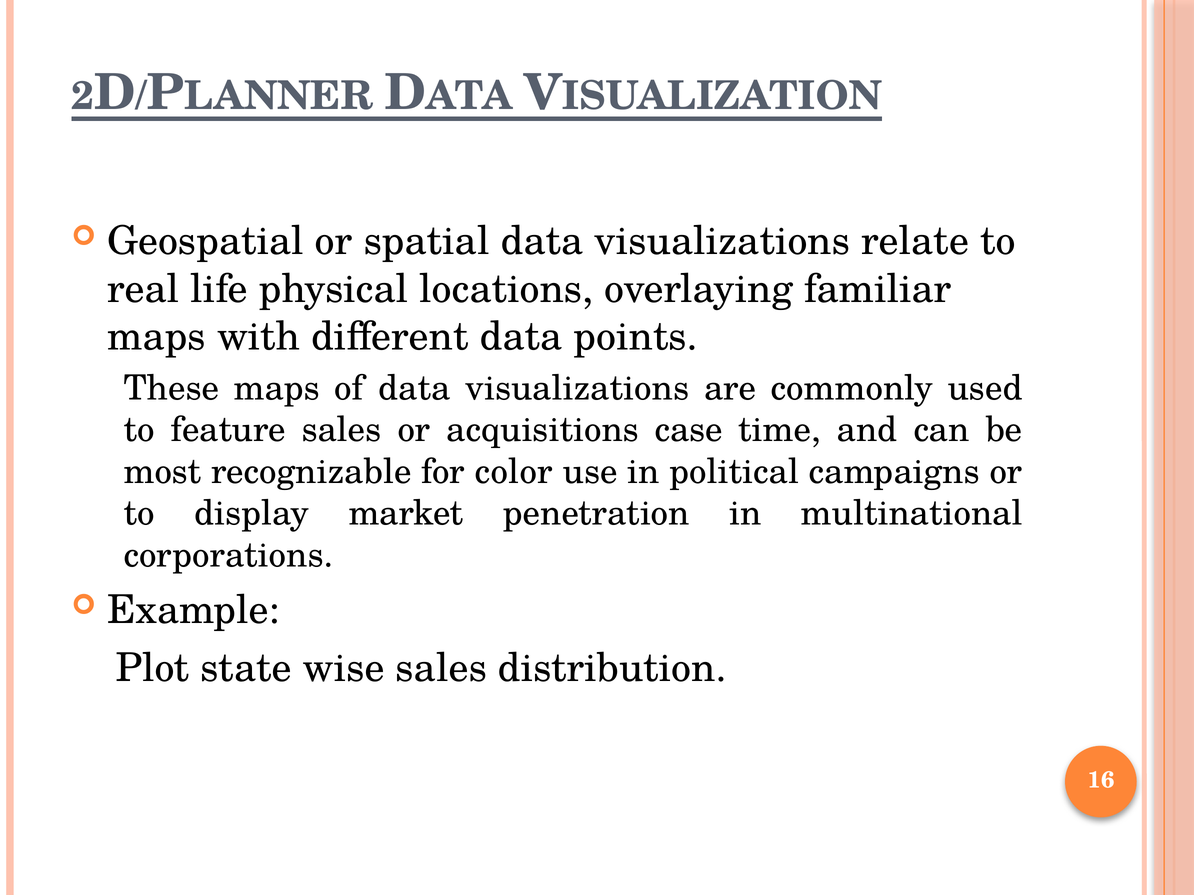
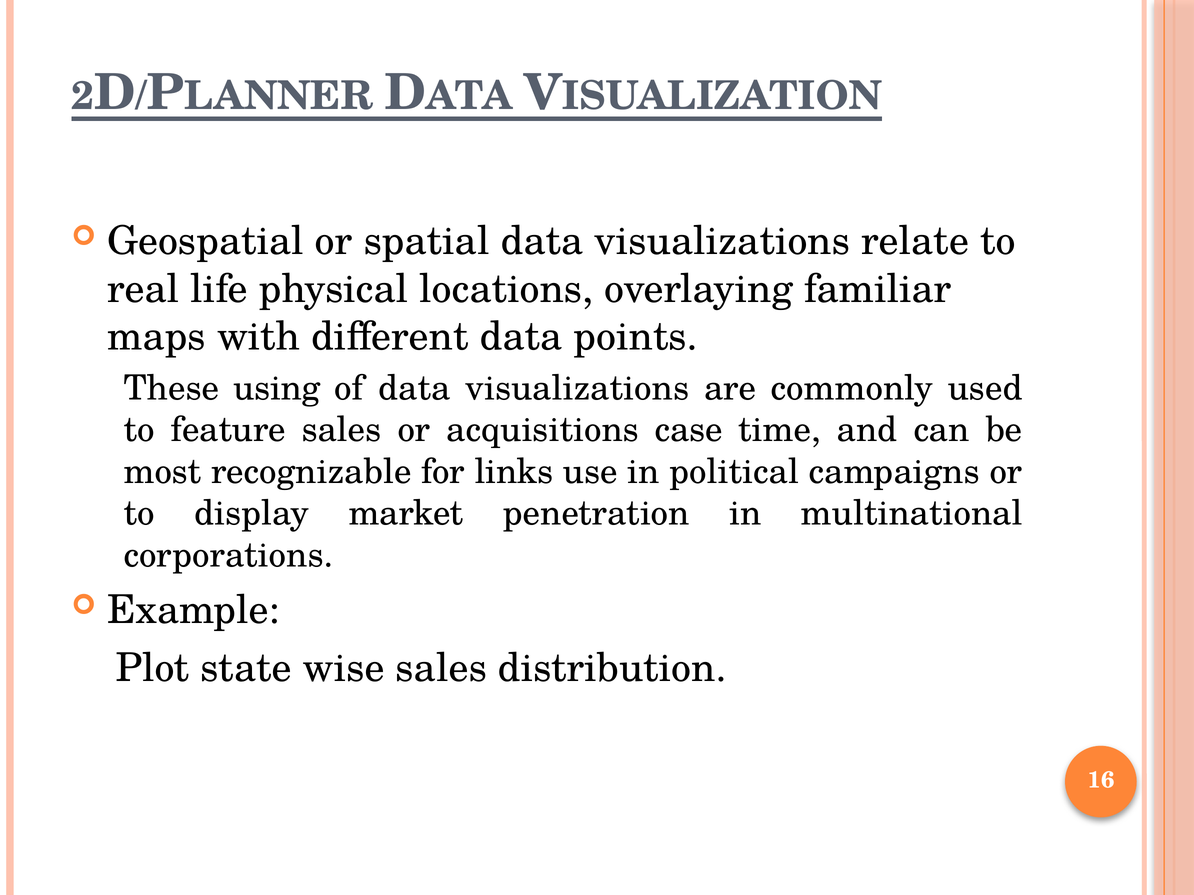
These maps: maps -> using (277, 388)
color: color -> links (514, 472)
